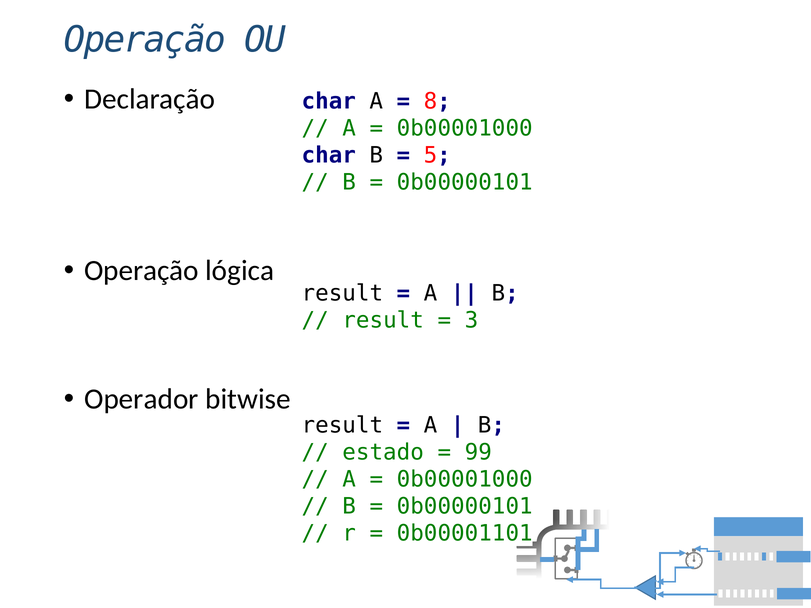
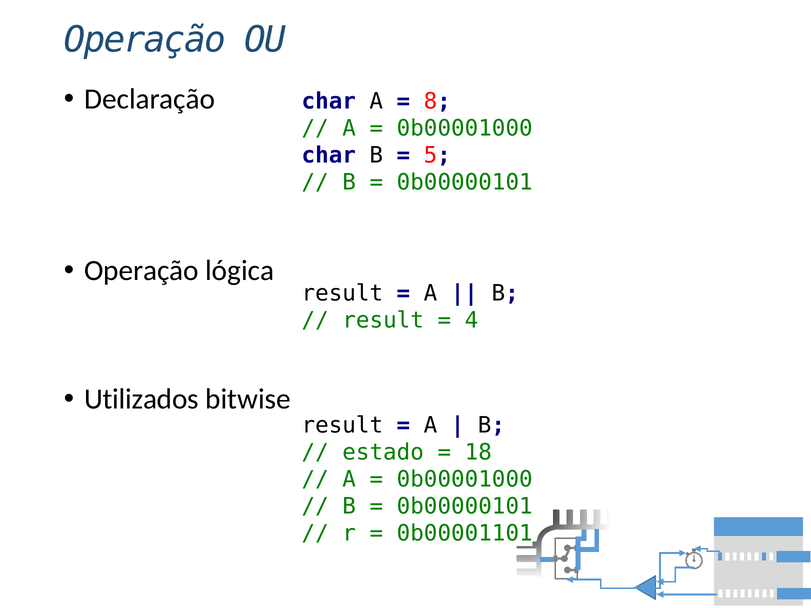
3: 3 -> 4 (471, 320)
Operador: Operador -> Utilizados (141, 399)
99: 99 -> 18 (478, 452)
